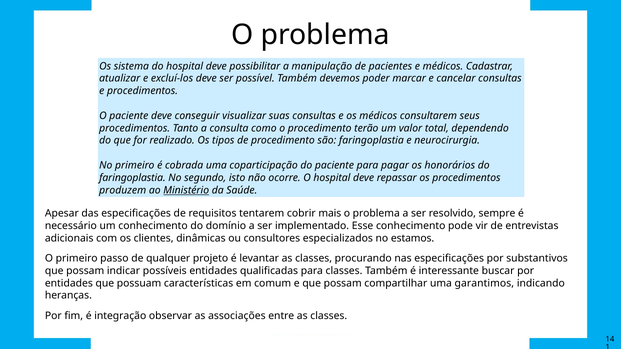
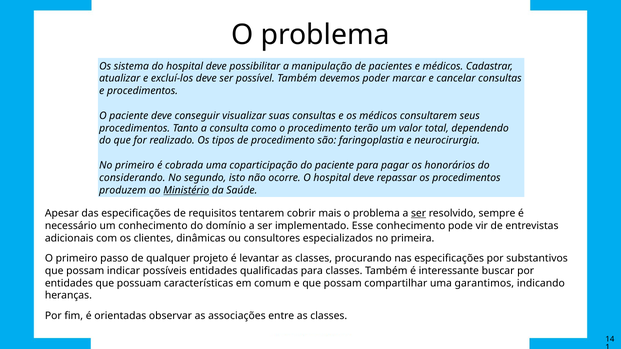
faringoplastia: faringoplastia -> considerando (132, 178)
ser underline: none -> present (419, 214)
estamos: estamos -> primeira (413, 238)
integração: integração -> orientadas (120, 316)
